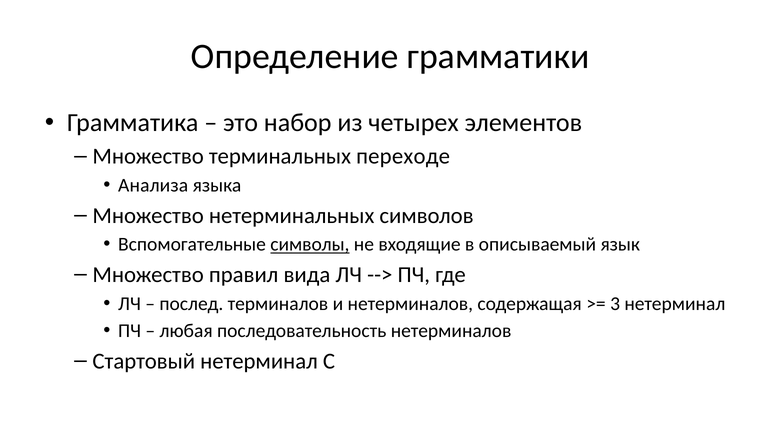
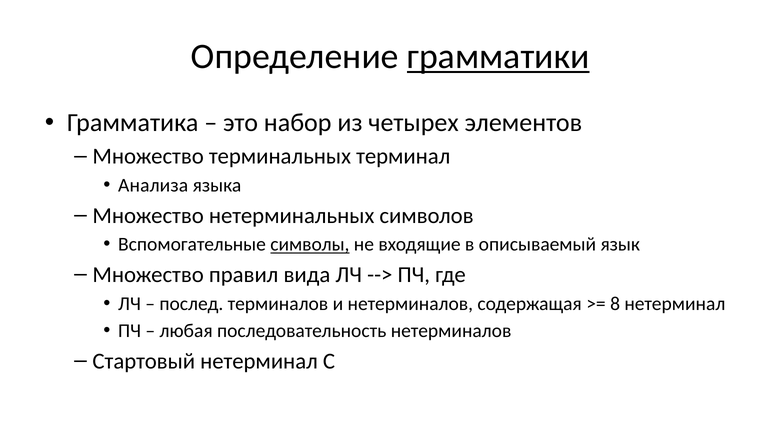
грамматики underline: none -> present (498, 57)
переходе: переходе -> терминал (403, 156)
3: 3 -> 8 (615, 304)
